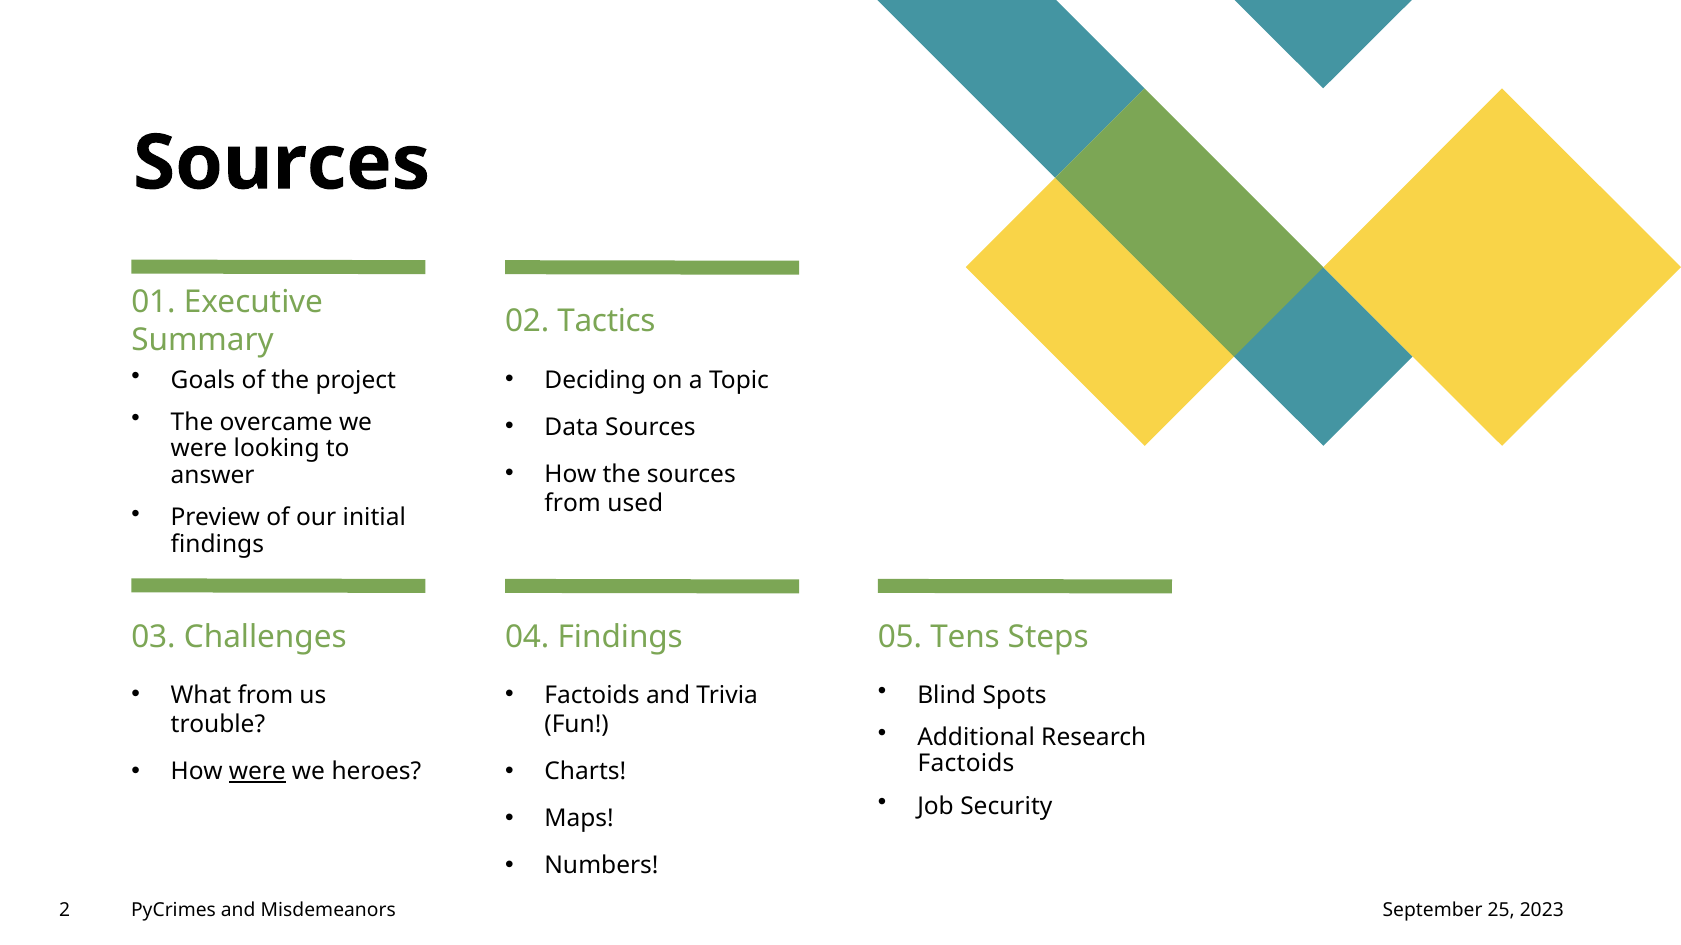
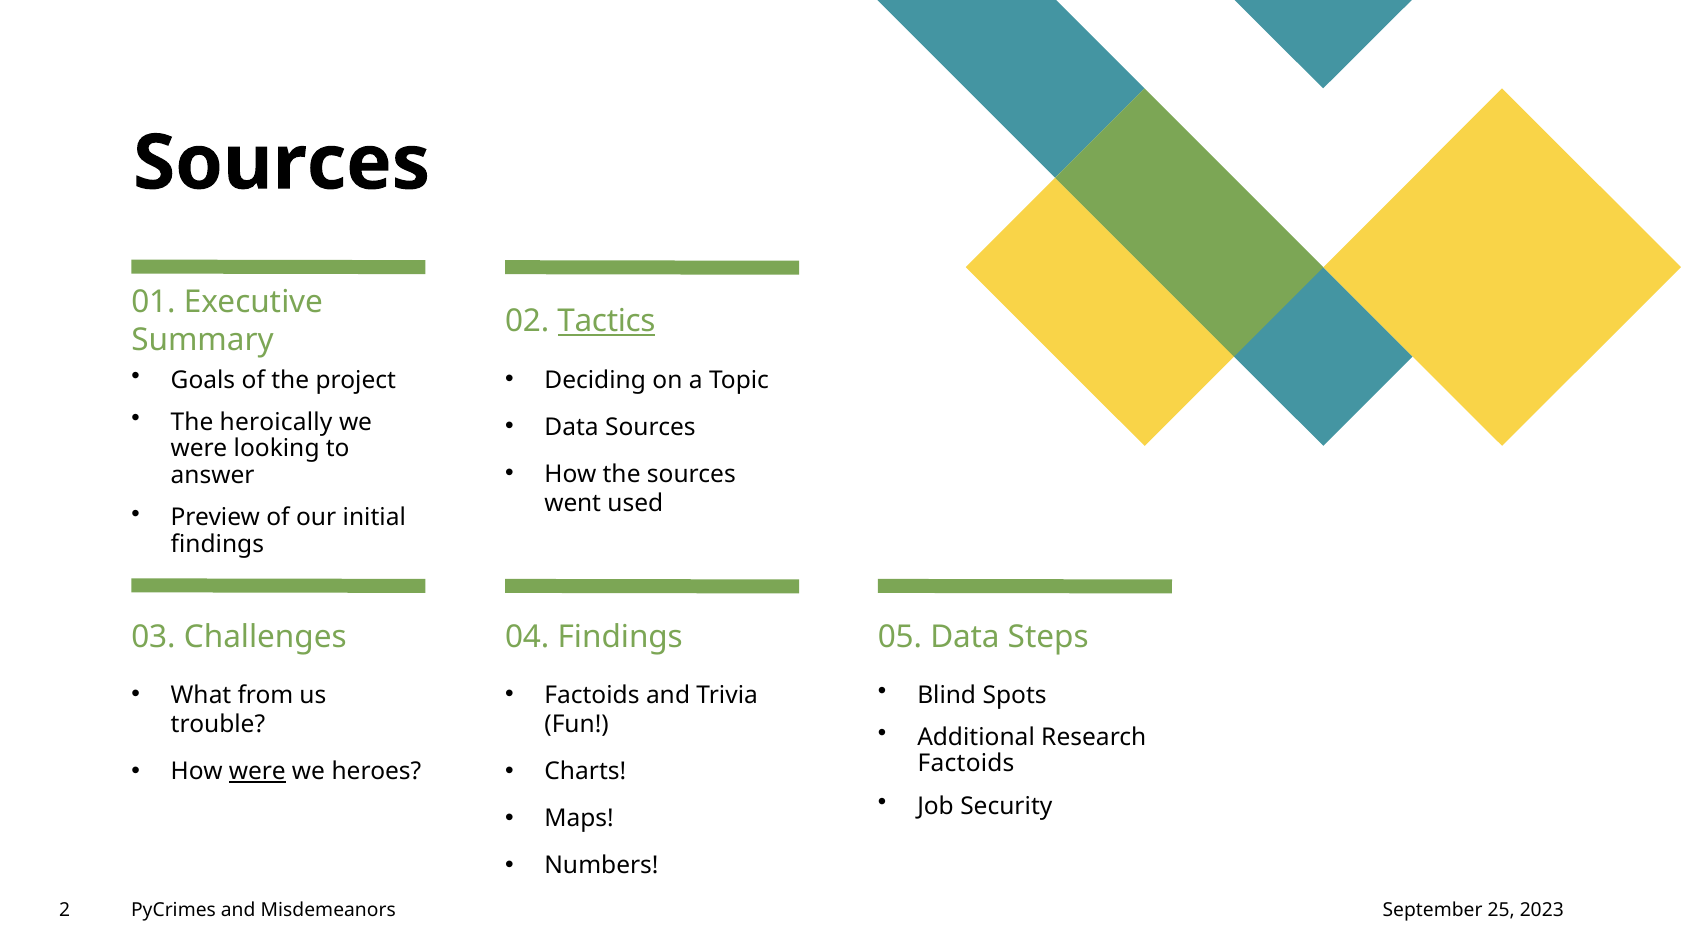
Tactics underline: none -> present (606, 321)
overcame: overcame -> heroically (276, 423)
from: from -> went (573, 504)
05 Tens: Tens -> Data (965, 637)
